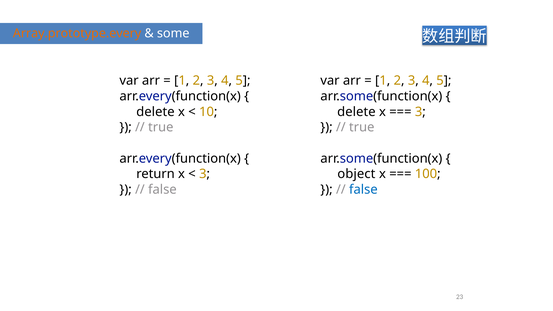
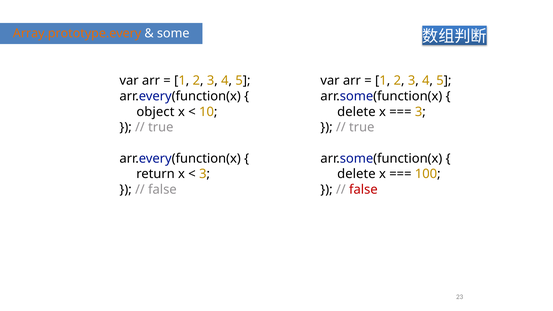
delete: delete -> object (155, 112)
object: object -> delete (356, 174)
false colour: blue -> red (363, 190)
